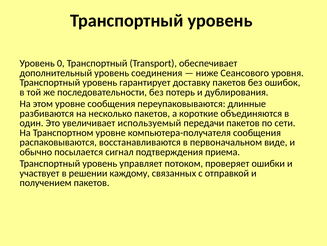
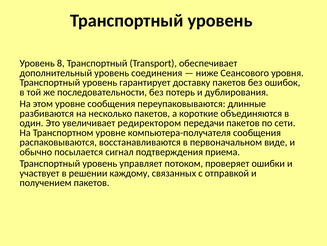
0: 0 -> 8 (61, 63)
используемый: используемый -> редиректором (149, 123)
